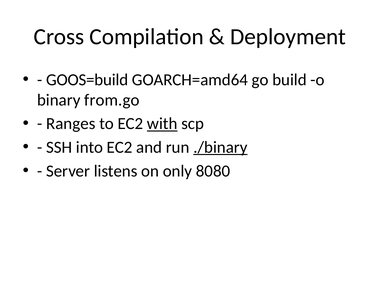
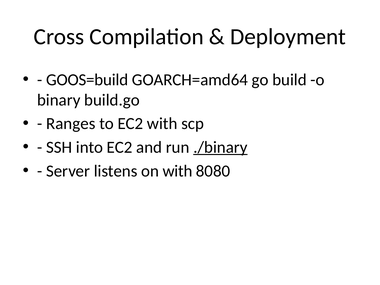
from.go: from.go -> build.go (112, 100)
with underline: present -> none (162, 124)
on only: only -> with (178, 171)
